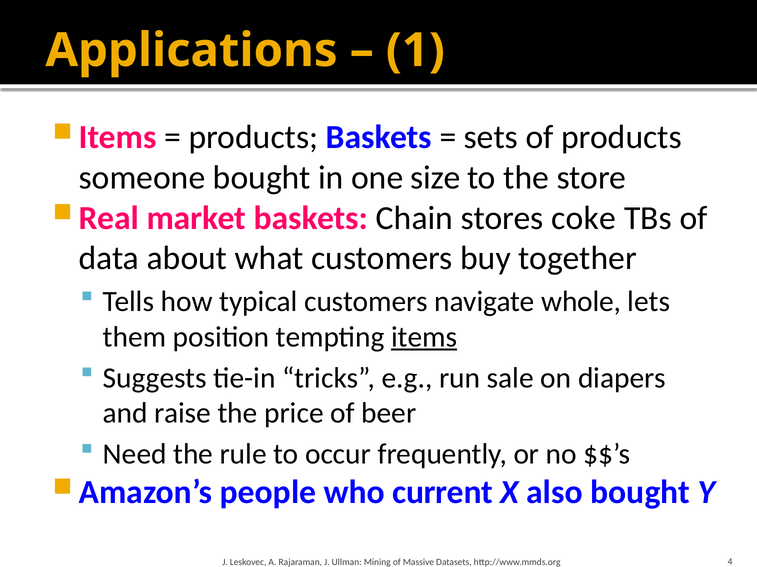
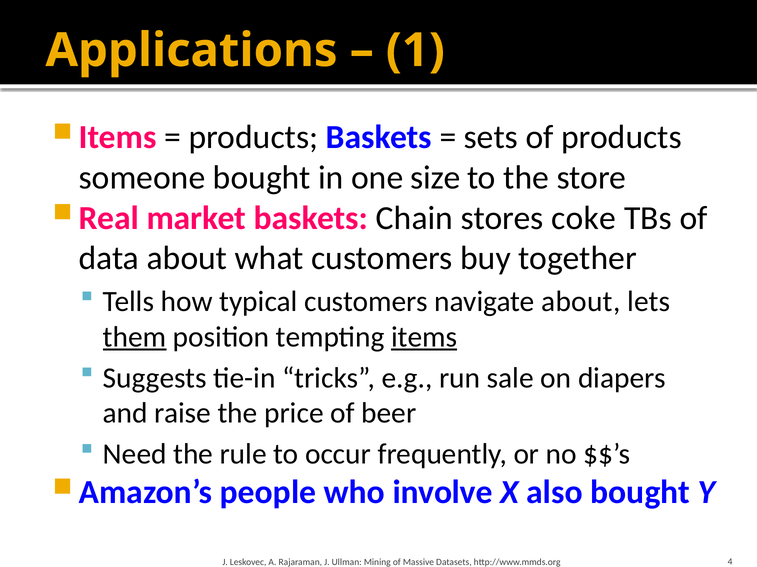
navigate whole: whole -> about (581, 302)
them underline: none -> present (135, 337)
current: current -> involve (443, 493)
